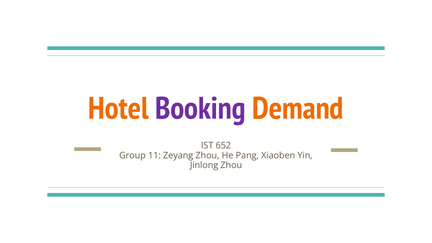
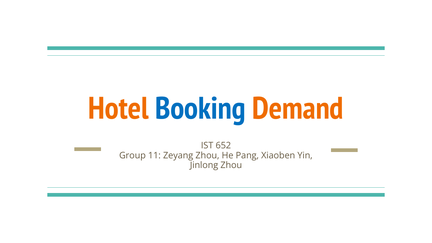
Booking colour: purple -> blue (200, 109)
